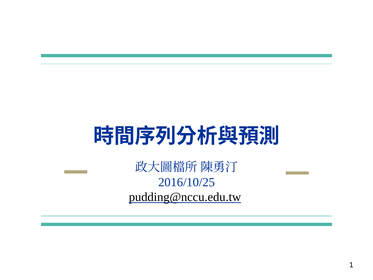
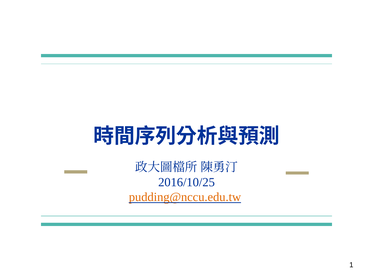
pudding@nccu.edu.tw colour: black -> orange (185, 197)
